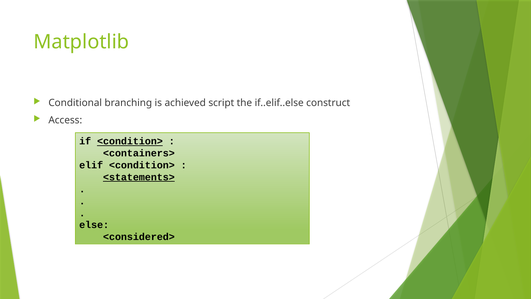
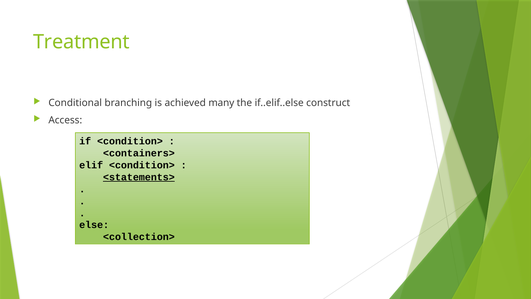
Matplotlib: Matplotlib -> Treatment (81, 42)
script: script -> many (221, 103)
<condition> underline: present -> none (130, 141)
<considered>: <considered> -> <collection> (139, 237)
